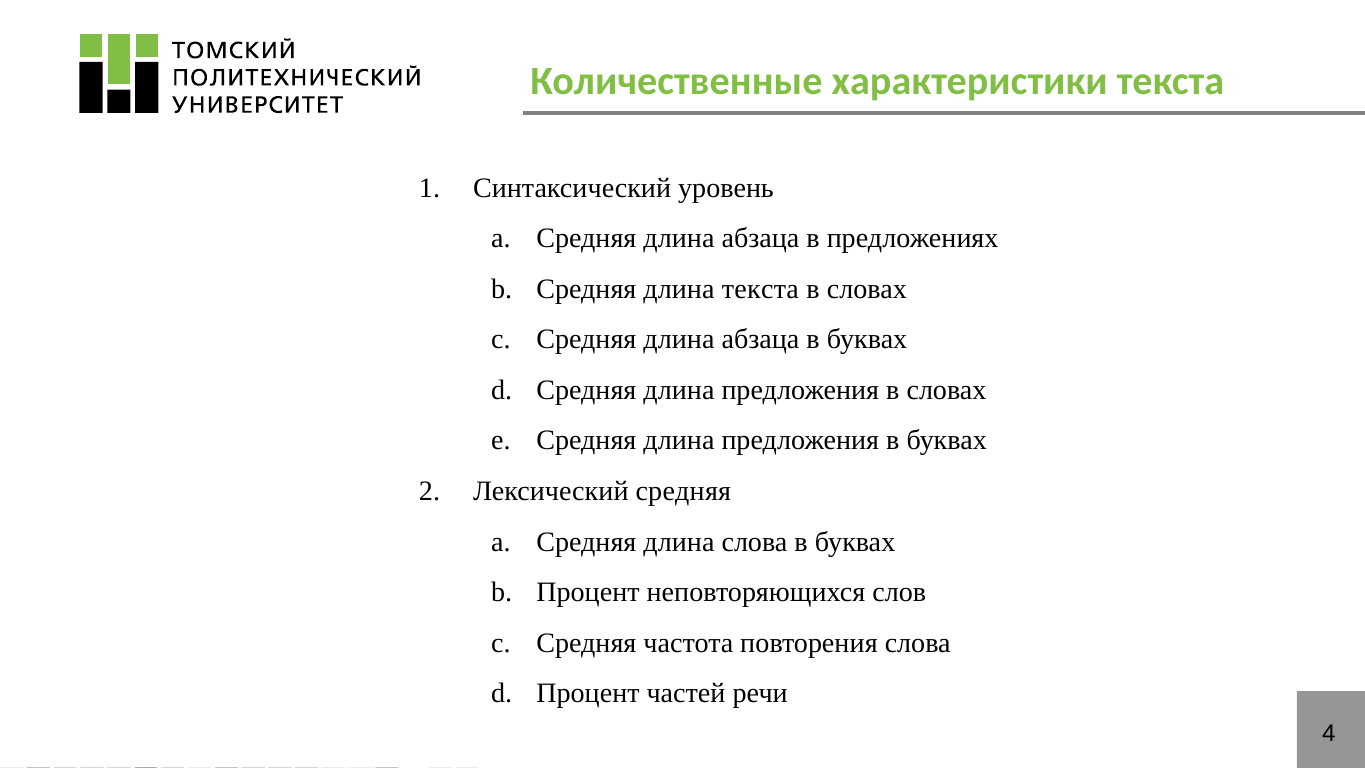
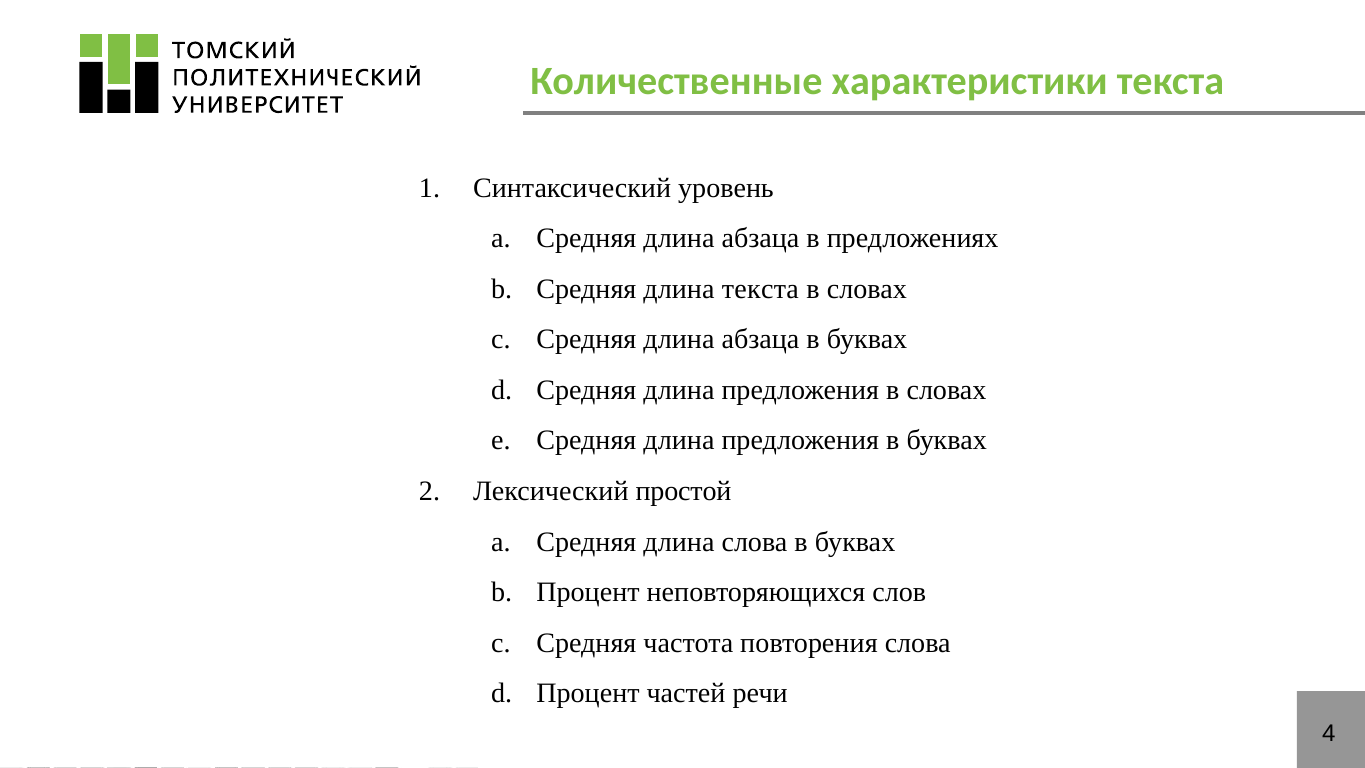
Лексический средняя: средняя -> простой (683, 491)
